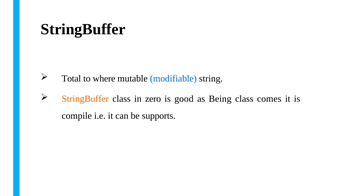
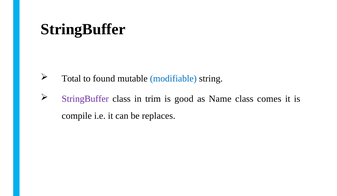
where: where -> found (104, 79)
StringBuffer colour: orange -> purple (85, 99)
zero: zero -> trim (153, 99)
Being: Being -> Name (220, 99)
supports: supports -> replaces (159, 116)
